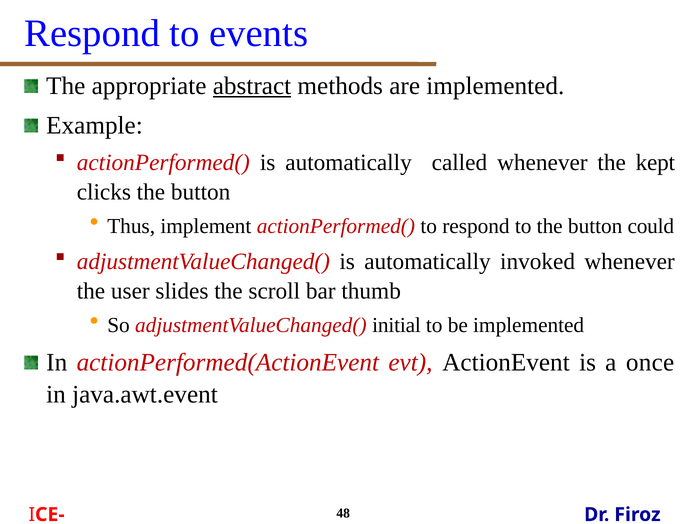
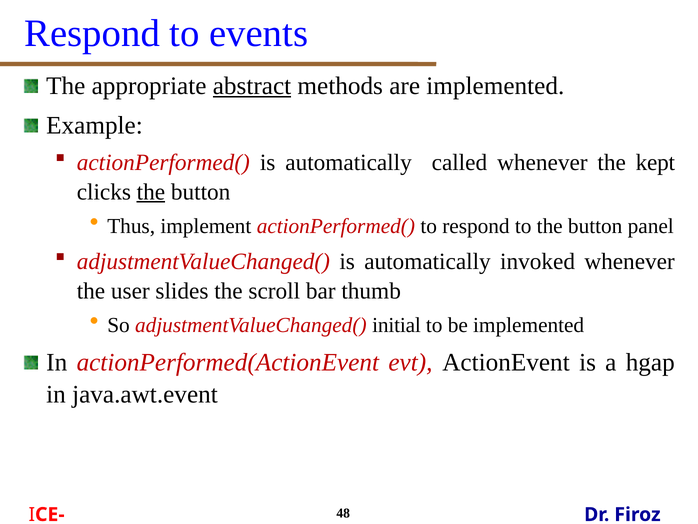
the underline: none -> present (151, 192)
could: could -> panel (651, 226)
once: once -> hgap (650, 362)
